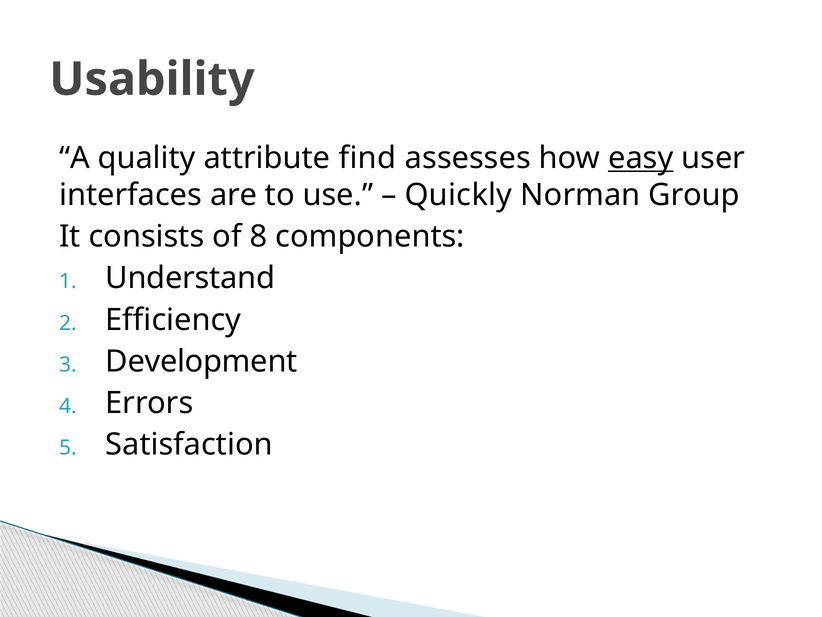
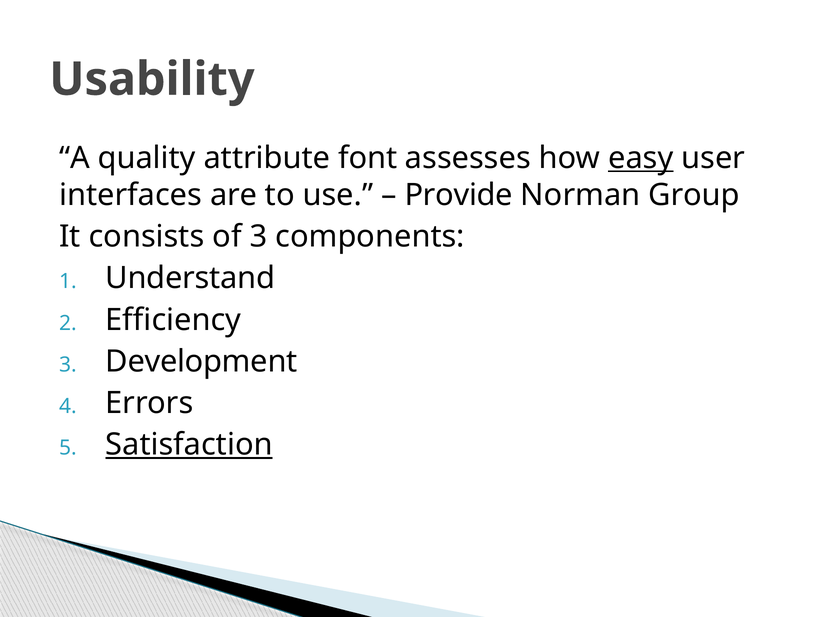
find: find -> font (368, 158)
Quickly: Quickly -> Provide (459, 195)
of 8: 8 -> 3 (258, 236)
Satisfaction underline: none -> present (189, 444)
